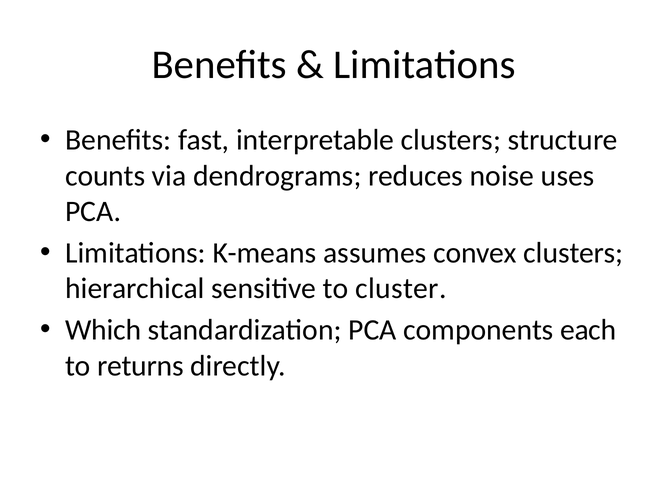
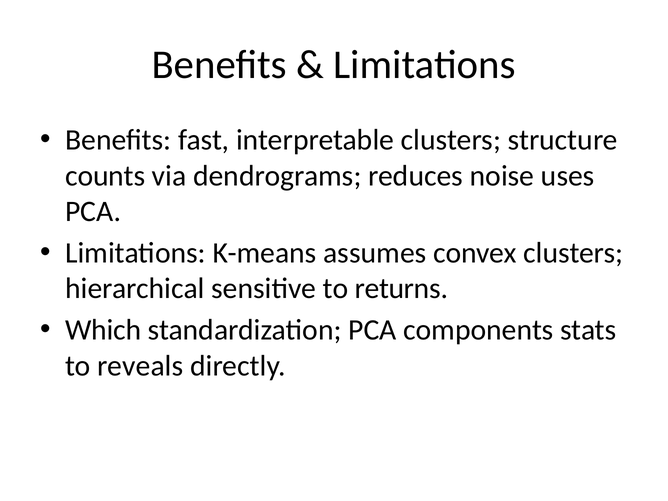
cluster: cluster -> returns (401, 289)
each: each -> stats (588, 330)
returns: returns -> reveals (140, 366)
